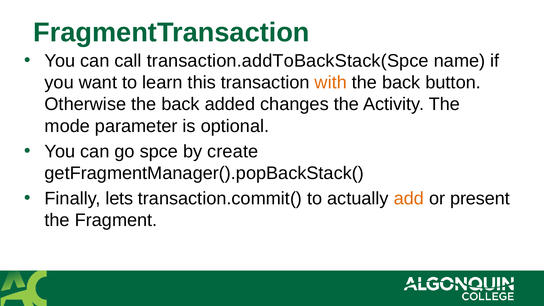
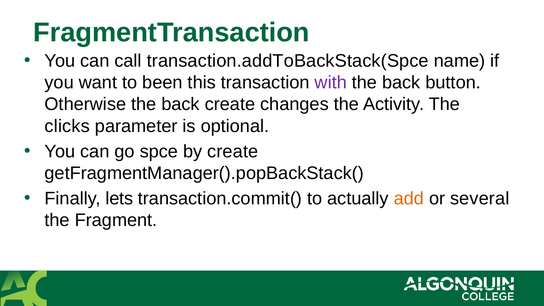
learn: learn -> been (162, 83)
with colour: orange -> purple (331, 83)
back added: added -> create (230, 104)
mode: mode -> clicks (67, 126)
present: present -> several (480, 199)
